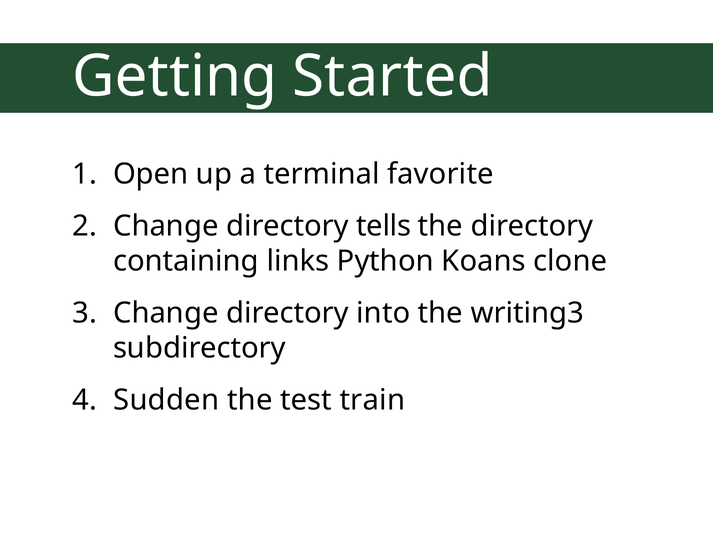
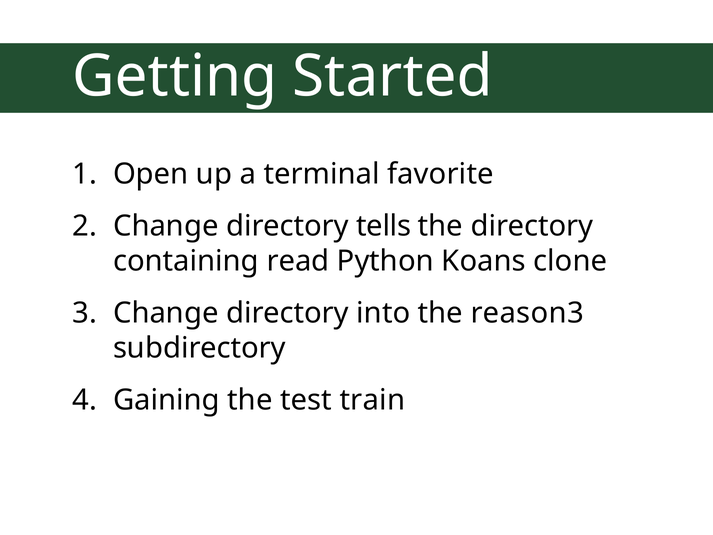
links: links -> read (298, 261)
writing3: writing3 -> reason3 (527, 313)
Sudden: Sudden -> Gaining (166, 400)
